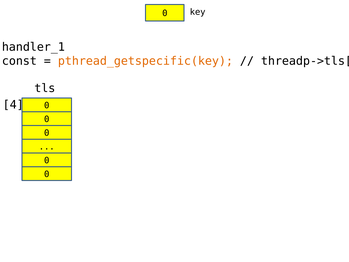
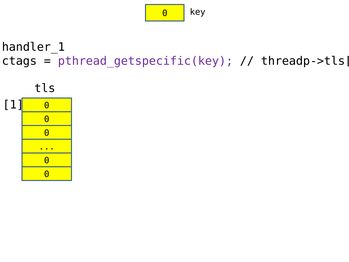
const: const -> ctags (19, 61)
pthread_getspecific(key colour: orange -> purple (145, 61)
4: 4 -> 1 (13, 105)
